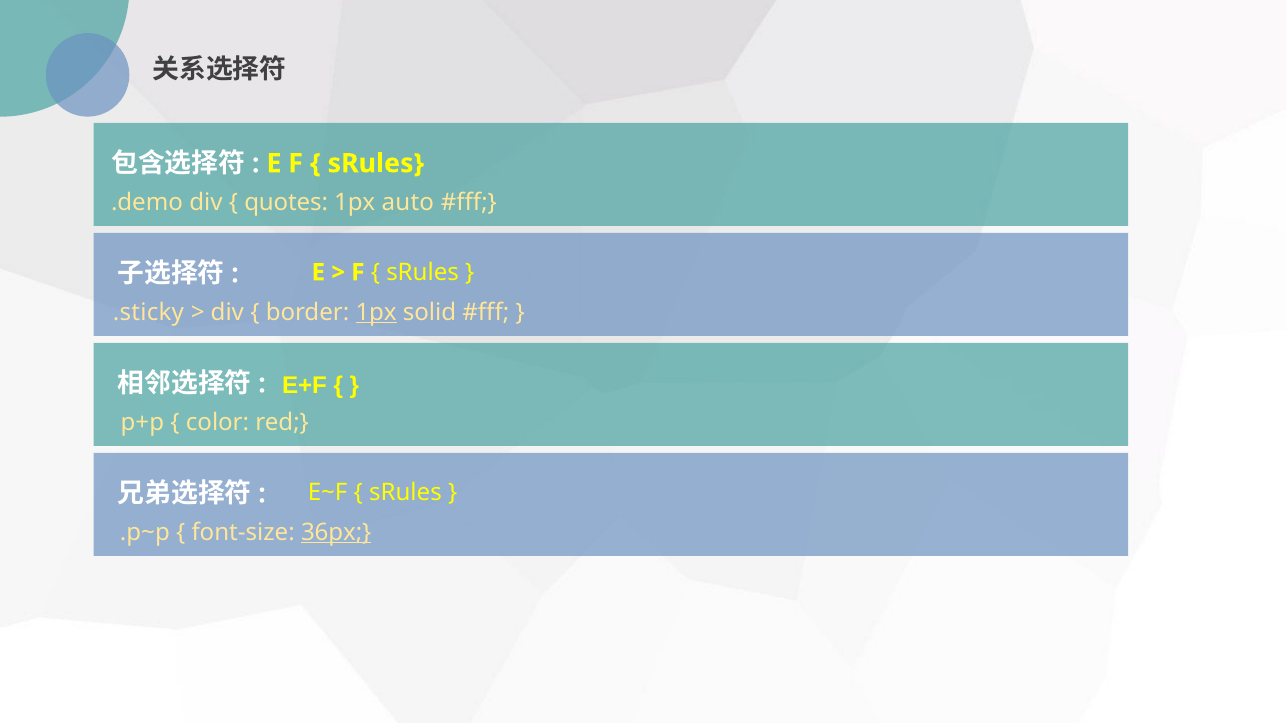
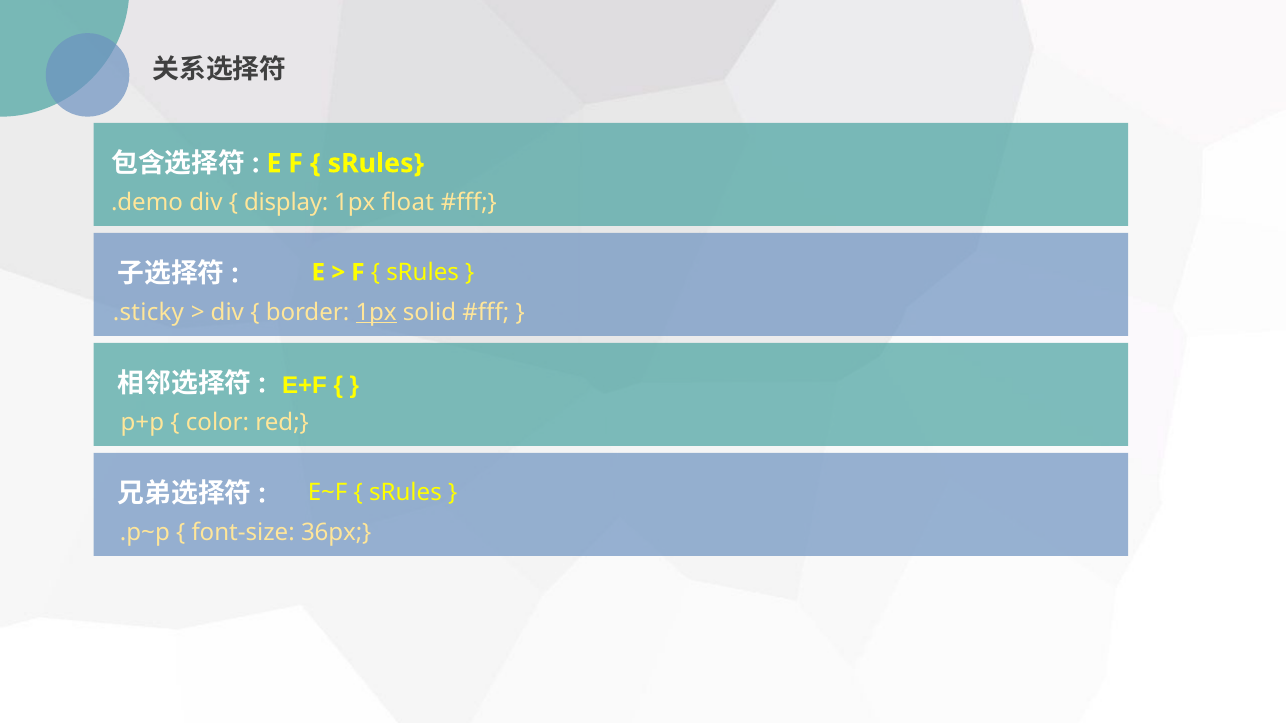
quotes: quotes -> display (286, 202)
auto: auto -> float (408, 202)
36px underline: present -> none (336, 533)
